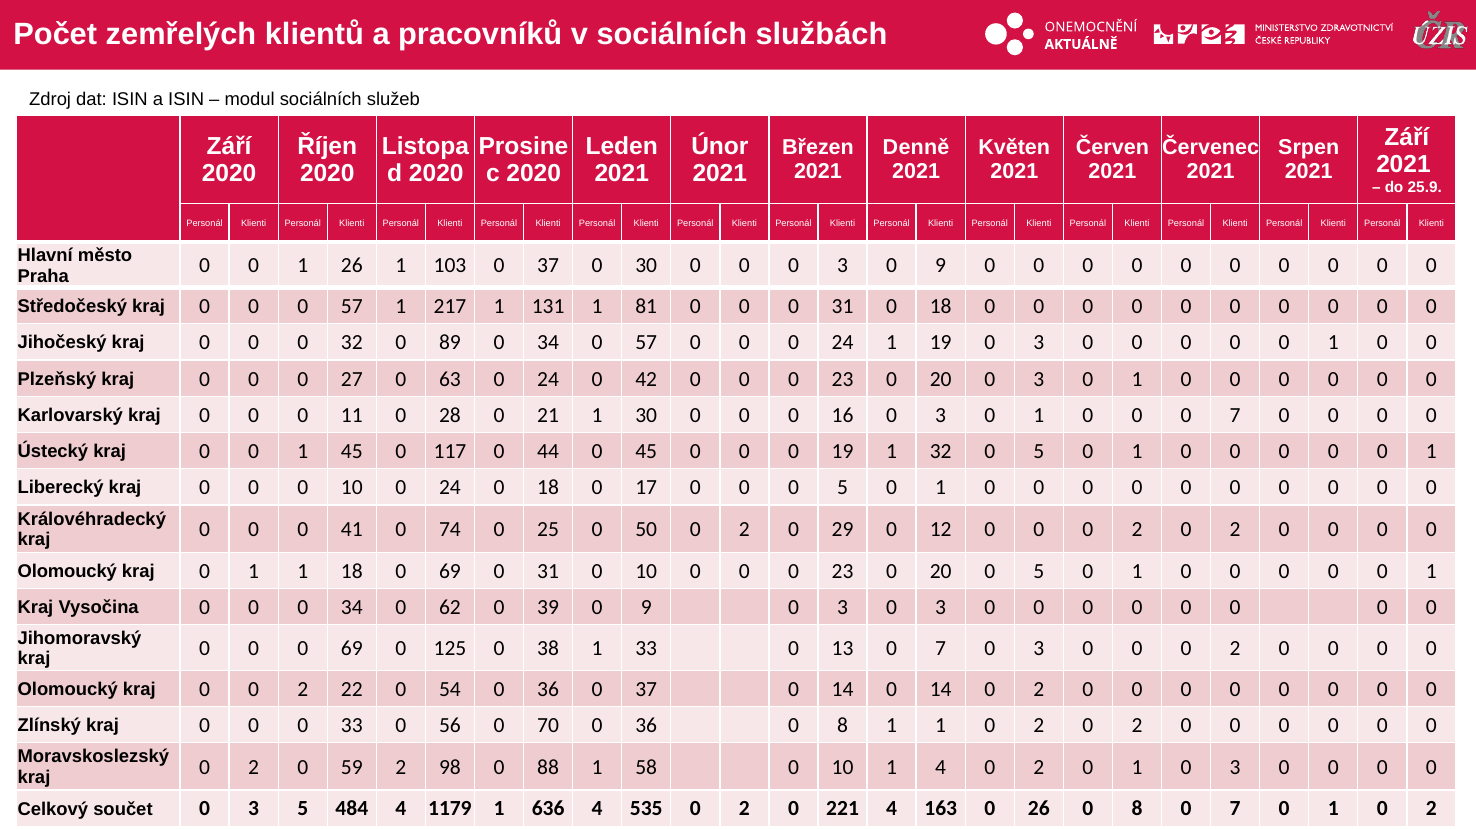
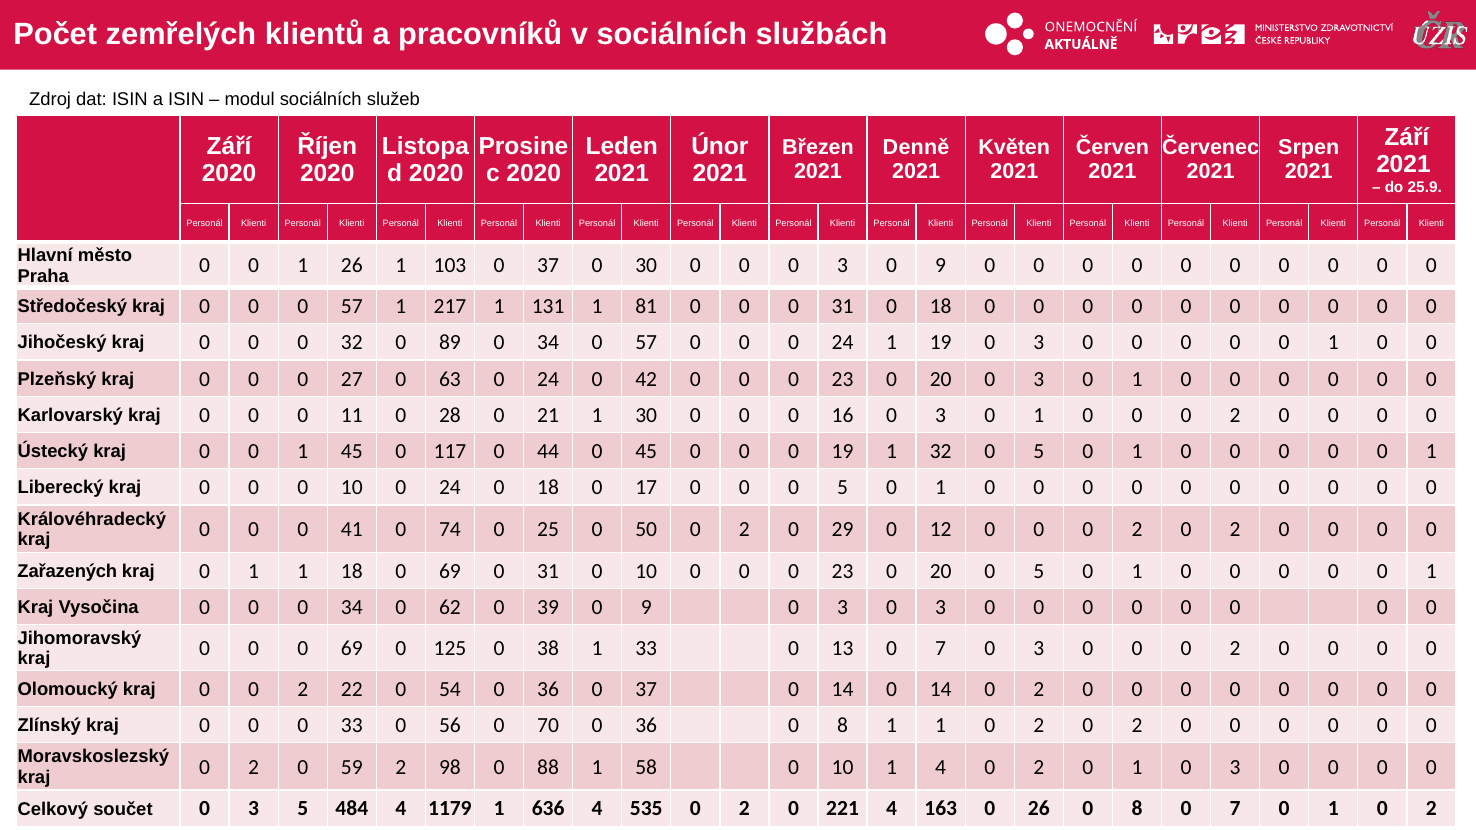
7: 7 -> 2 (1235, 415)
Olomoucký: Olomoucký -> Zařazených (67, 571)
